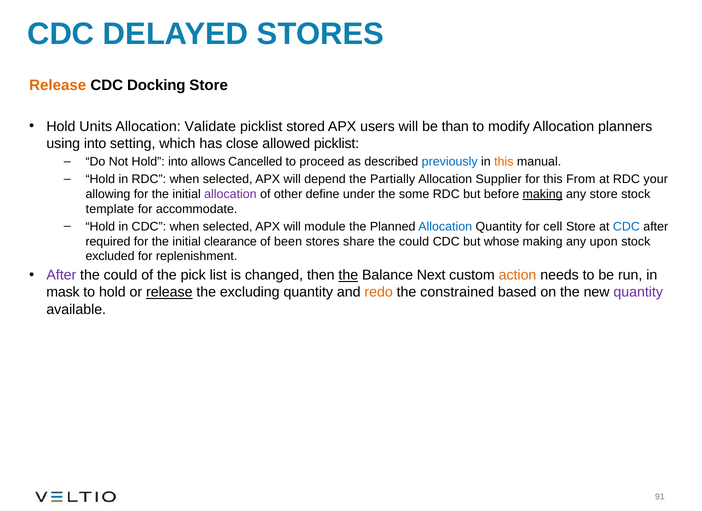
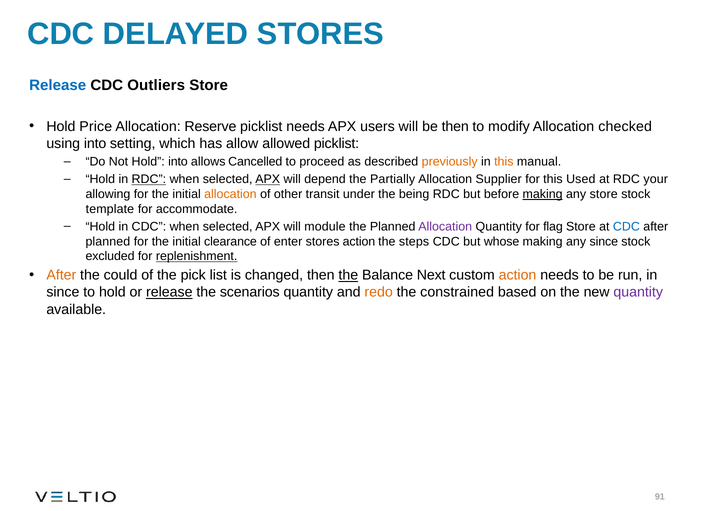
Release colour: orange -> blue (58, 85)
Docking: Docking -> Outliers (156, 85)
Units: Units -> Price (96, 126)
Validate: Validate -> Reserve (210, 126)
picklist stored: stored -> needs (306, 126)
be than: than -> then (455, 126)
planners: planners -> checked (625, 126)
close: close -> allow (242, 143)
previously colour: blue -> orange (450, 162)
RDC underline: none -> present (149, 179)
APX underline: none -> present (268, 179)
From: From -> Used (581, 179)
allocation colour: purple -> orange (230, 194)
define: define -> transit (323, 194)
some: some -> being (414, 194)
Allocation colour: blue -> purple (445, 226)
cell: cell -> flag (553, 226)
required: required -> planned (108, 241)
been: been -> enter (288, 241)
stores share: share -> action (359, 241)
could: could -> steps (414, 241)
any upon: upon -> since (604, 241)
replenishment underline: none -> present (197, 256)
After colour: purple -> orange (61, 275)
mask: mask -> since (63, 292)
excluding: excluding -> scenarios (250, 292)
